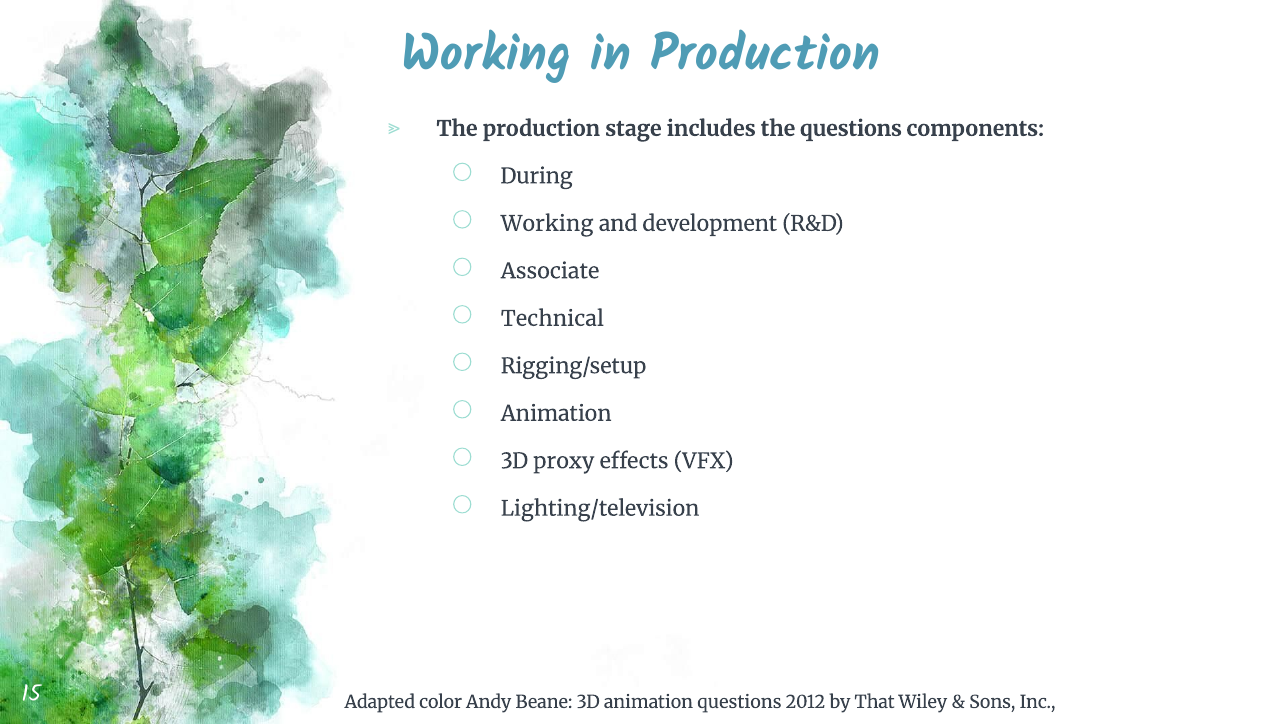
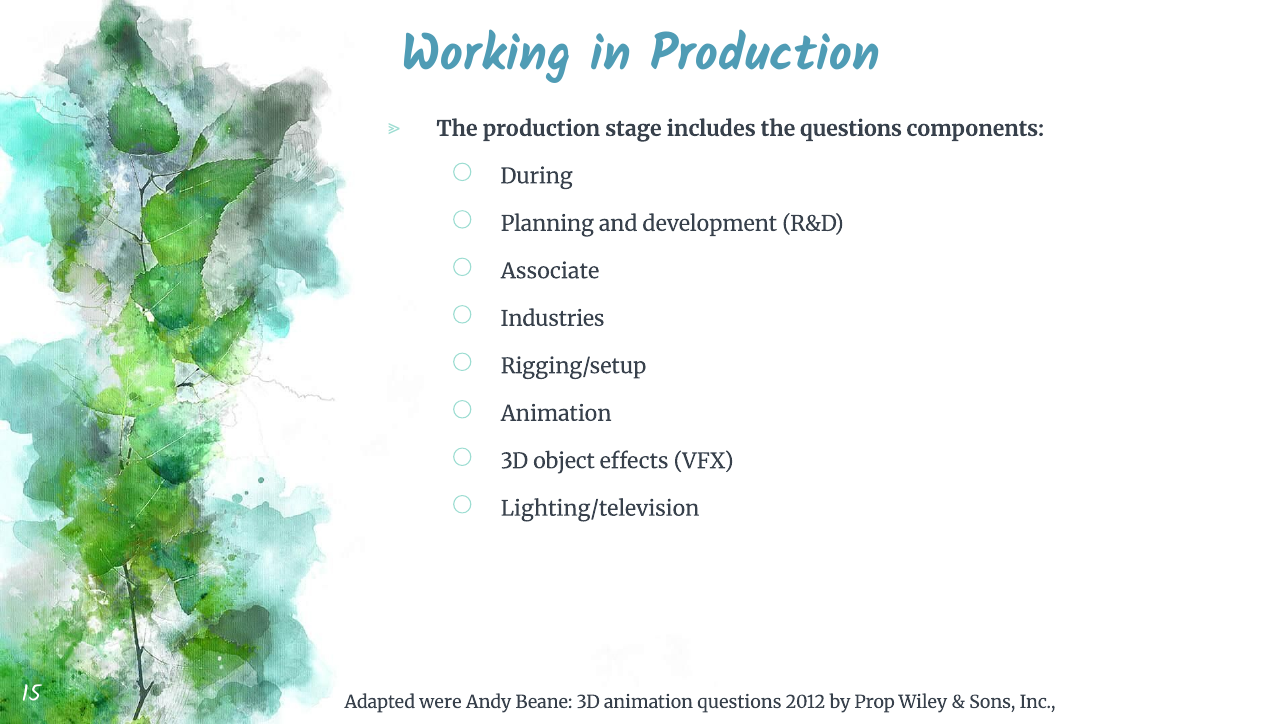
Working: Working -> Planning (547, 224)
Technical: Technical -> Industries (553, 319)
proxy: proxy -> object (564, 461)
color: color -> were (440, 702)
That: That -> Prop (875, 702)
